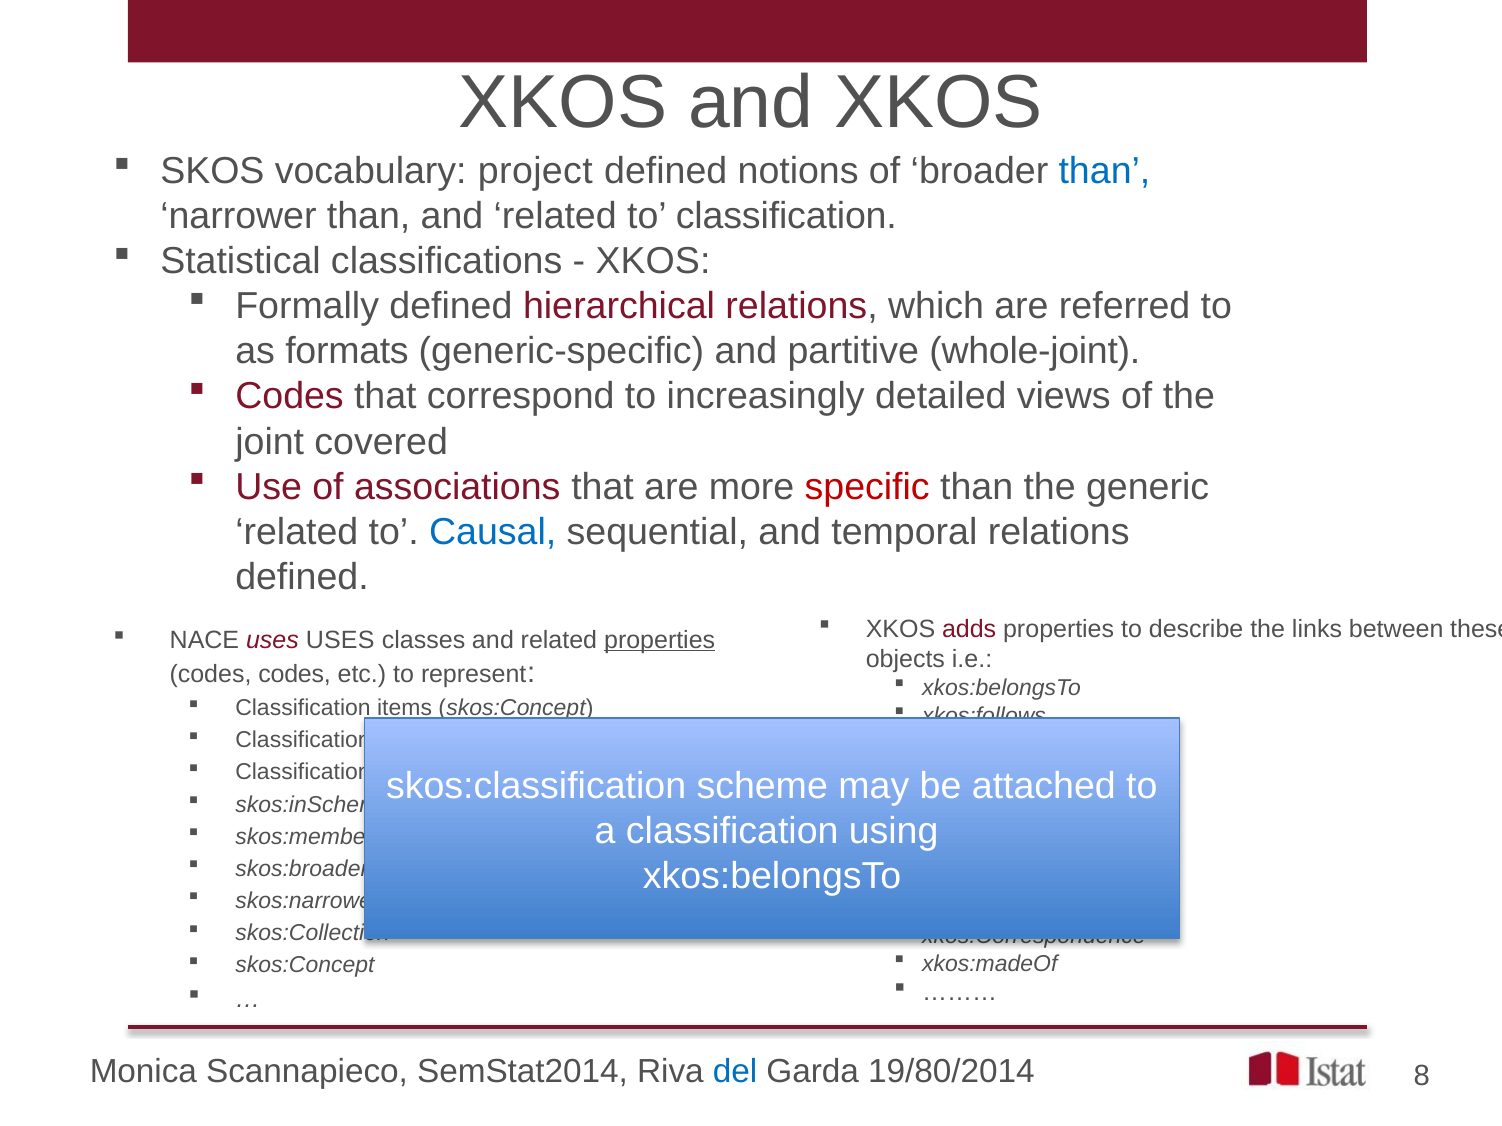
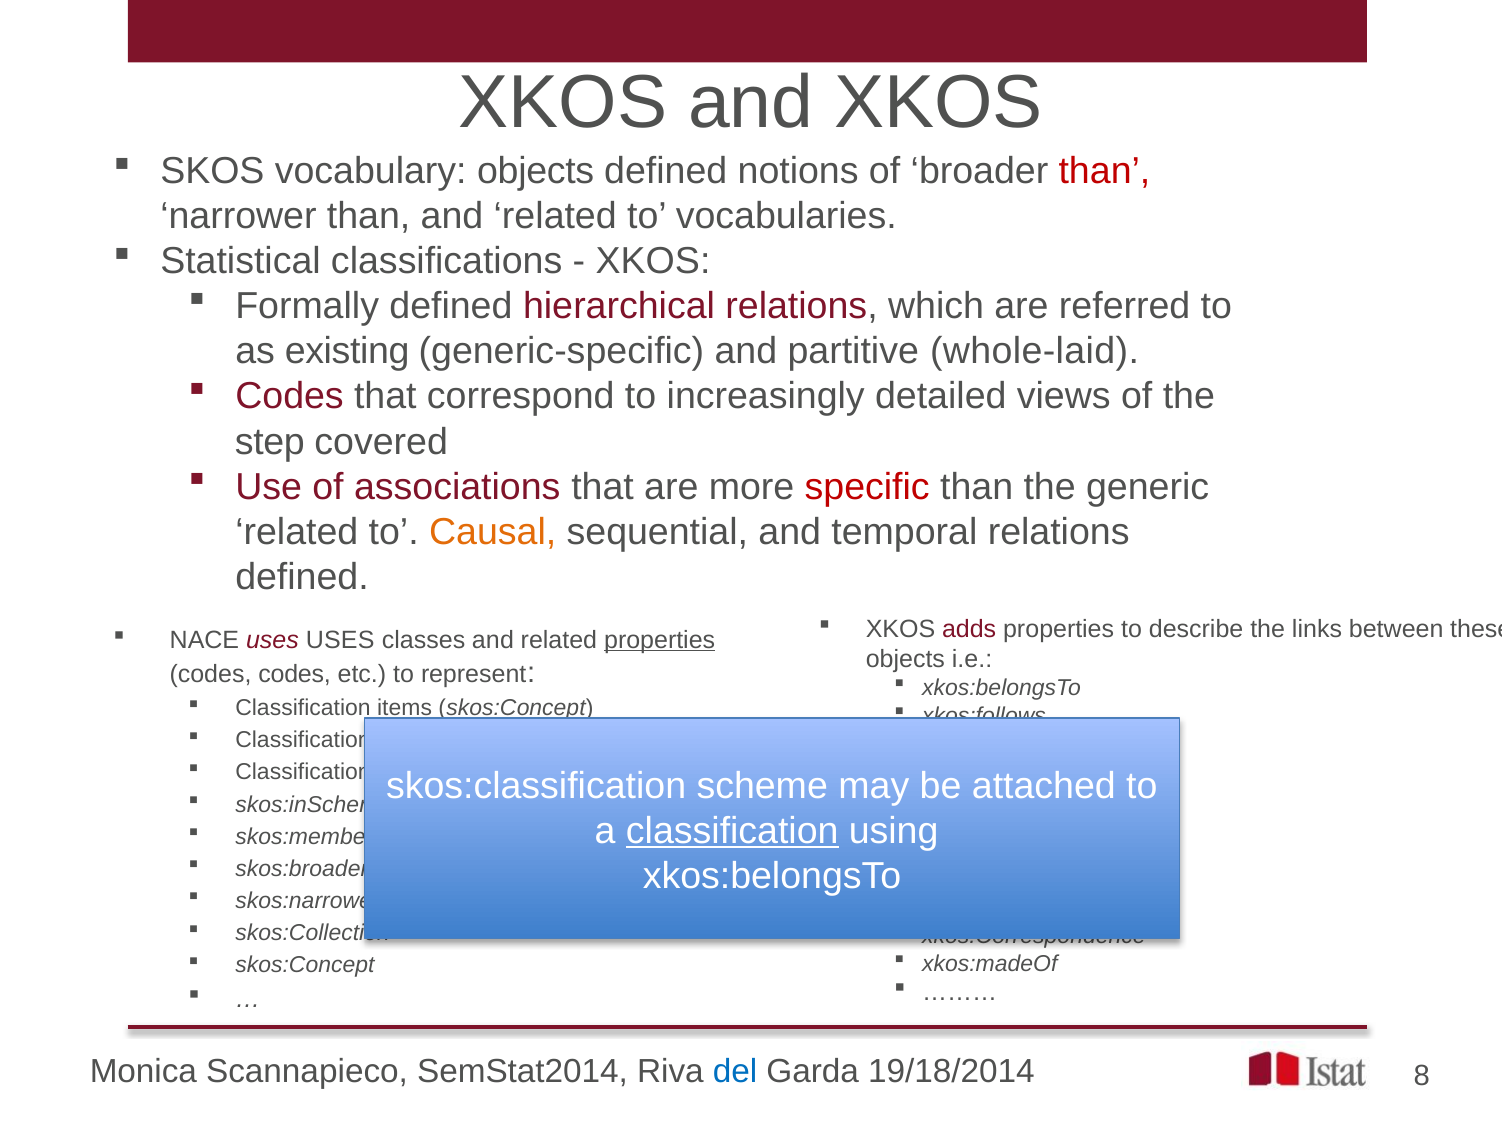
vocabulary project: project -> objects (536, 171)
than colour: blue -> red (1104, 171)
to classification: classification -> vocabularies (786, 217)
formats: formats -> existing (347, 352)
whole-joint: whole-joint -> whole-laid (1034, 352)
joint: joint -> step (270, 442)
Causal colour: blue -> orange (493, 532)
classification underline: none -> present (732, 831)
19/80/2014: 19/80/2014 -> 19/18/2014 (951, 1072)
